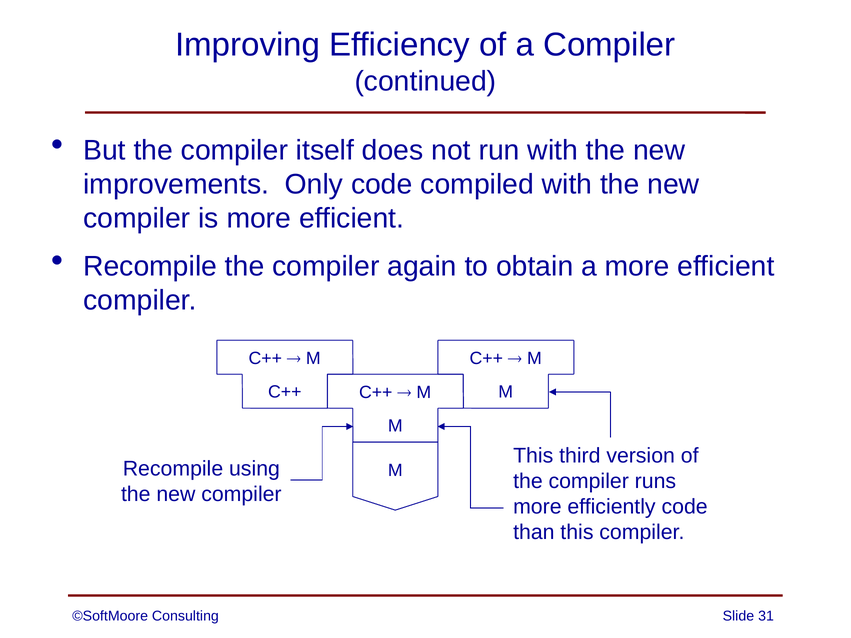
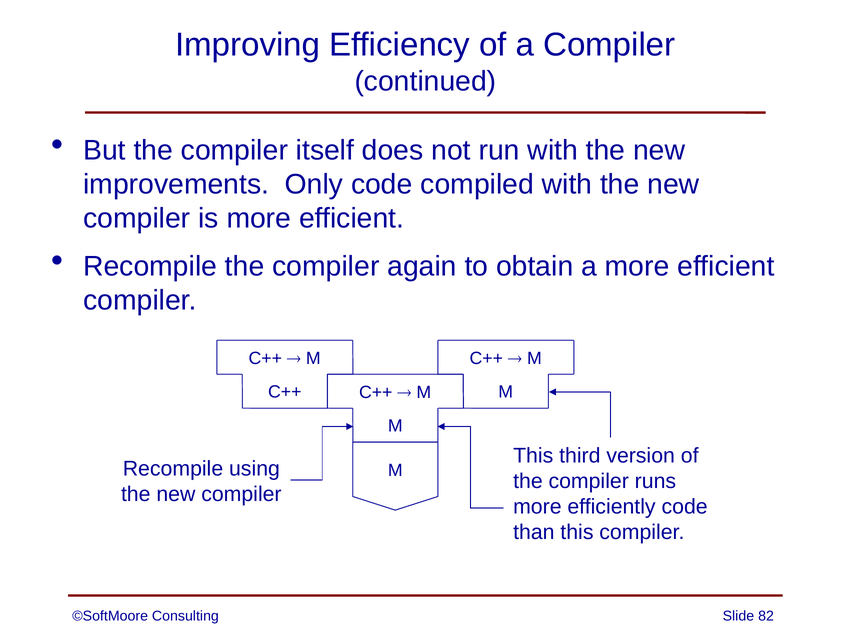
31: 31 -> 82 (766, 617)
